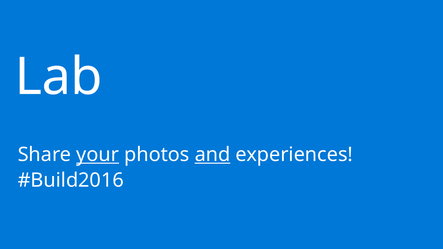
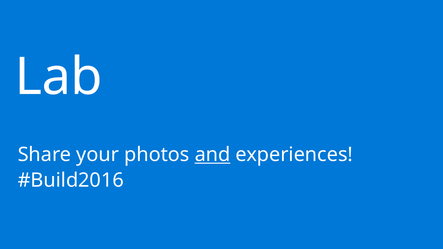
your underline: present -> none (98, 155)
